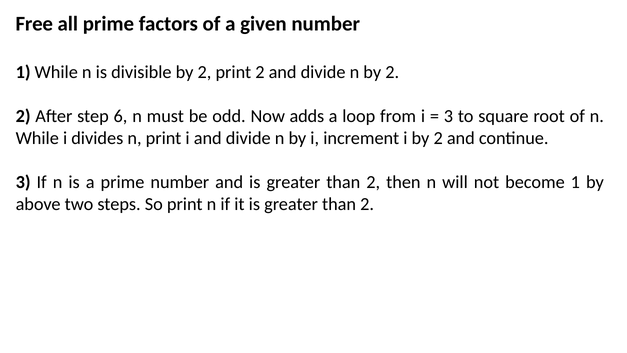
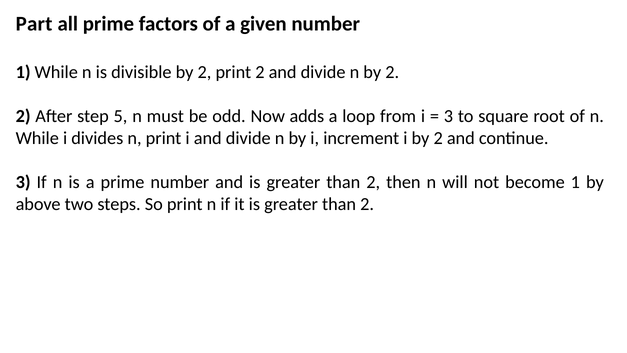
Free: Free -> Part (34, 24)
6: 6 -> 5 (121, 116)
